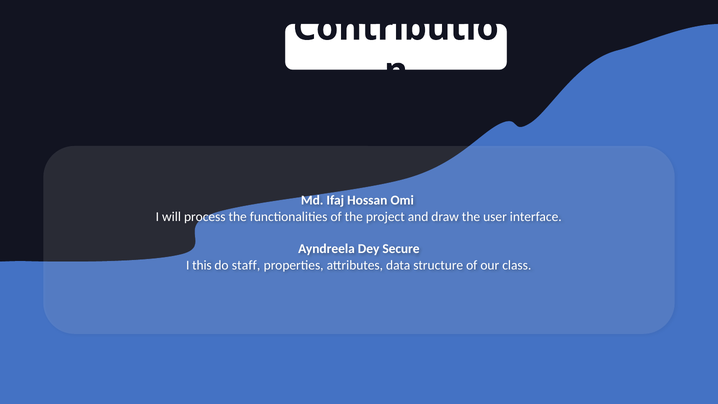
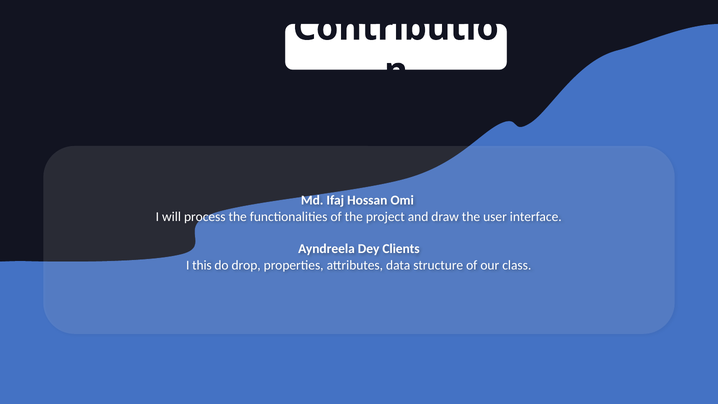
Secure: Secure -> Clients (401, 249)
staff: staff -> drop (246, 265)
